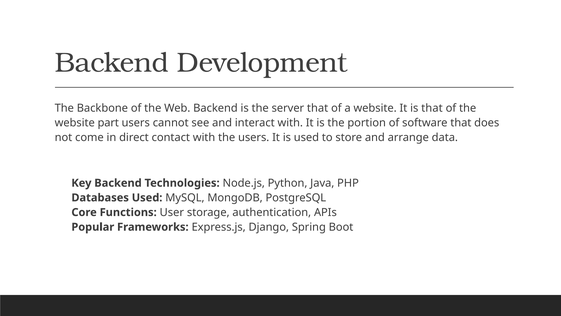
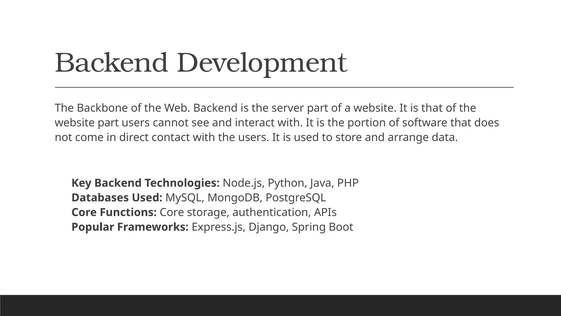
server that: that -> part (318, 108)
Functions User: User -> Core (172, 212)
